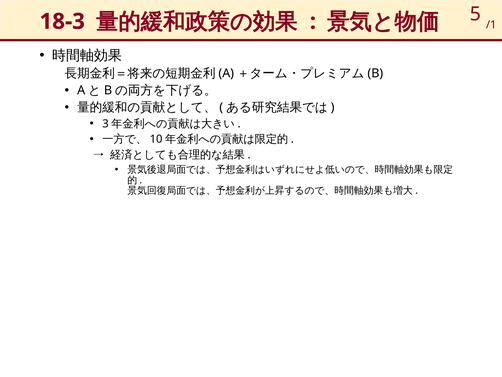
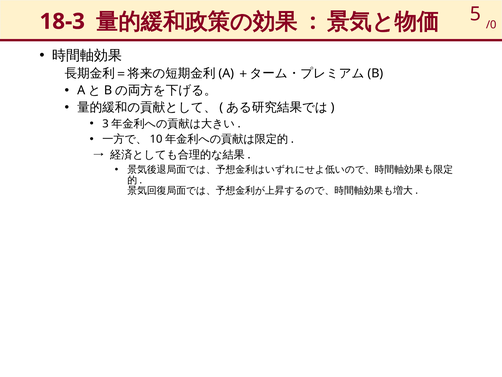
/1: /1 -> /0 (491, 25)
